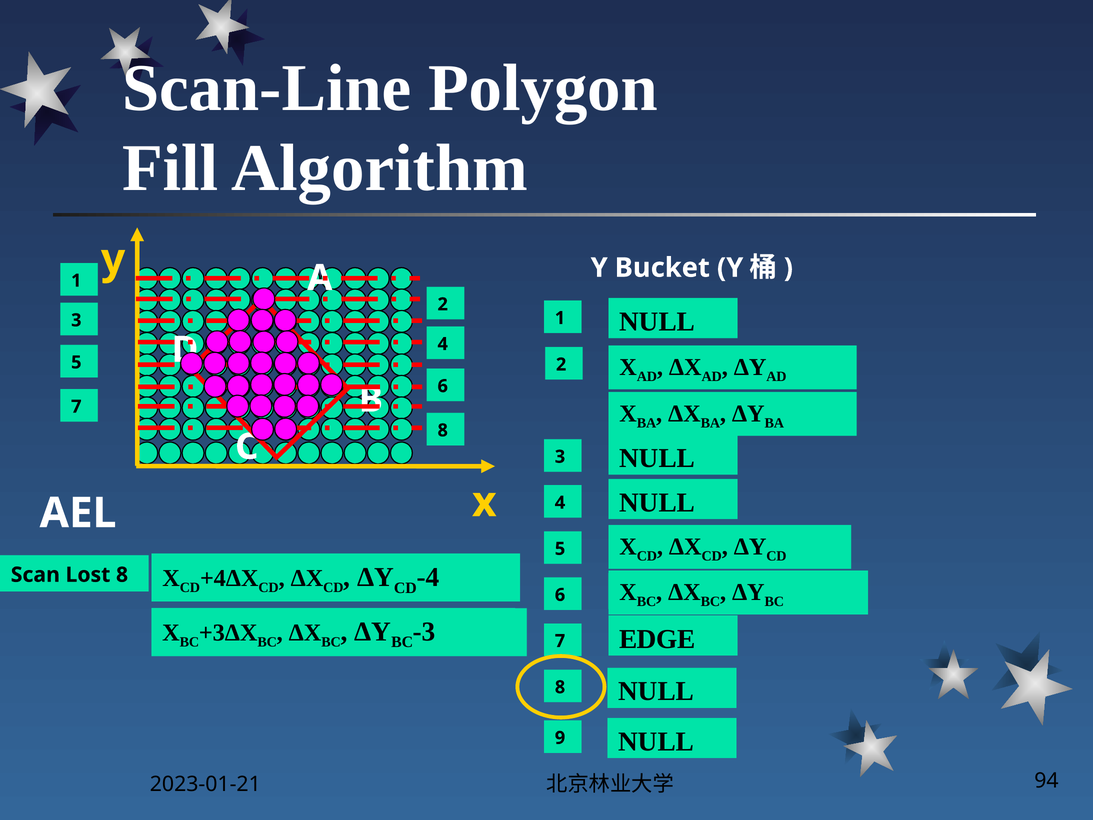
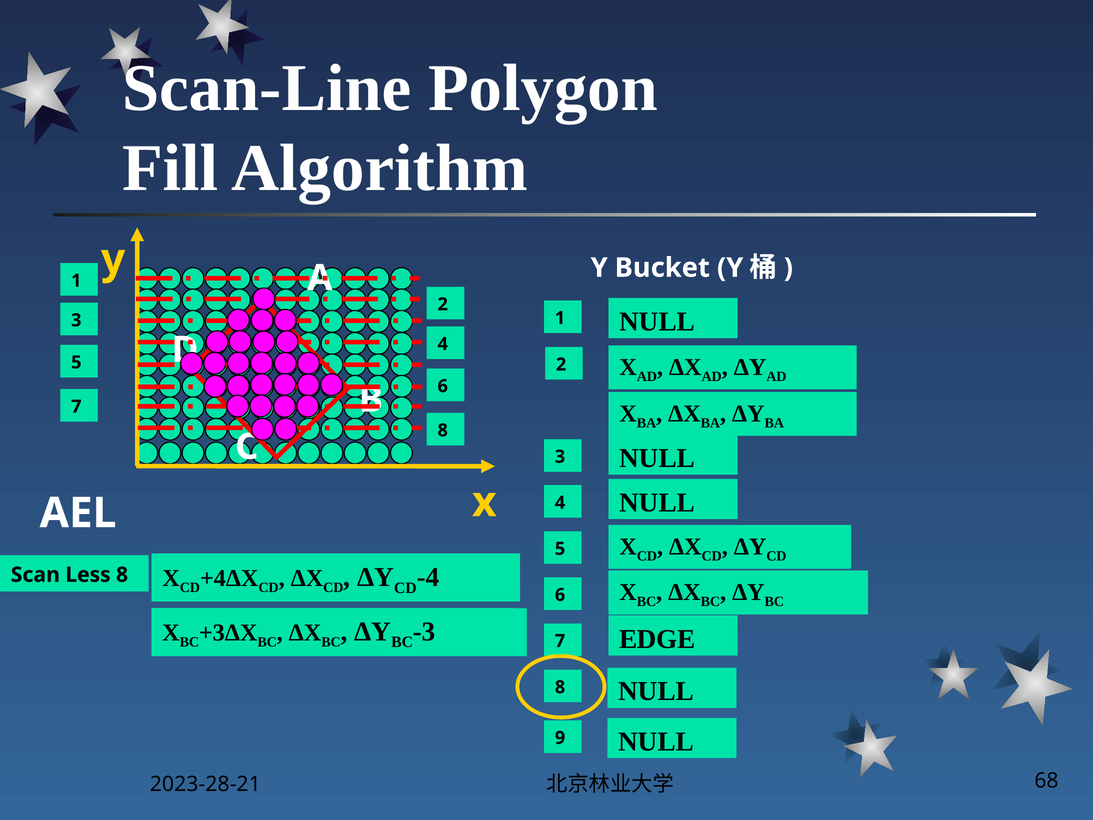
Lost: Lost -> Less (88, 575)
2023-01-21: 2023-01-21 -> 2023-28-21 (205, 784)
94: 94 -> 68 (1046, 781)
